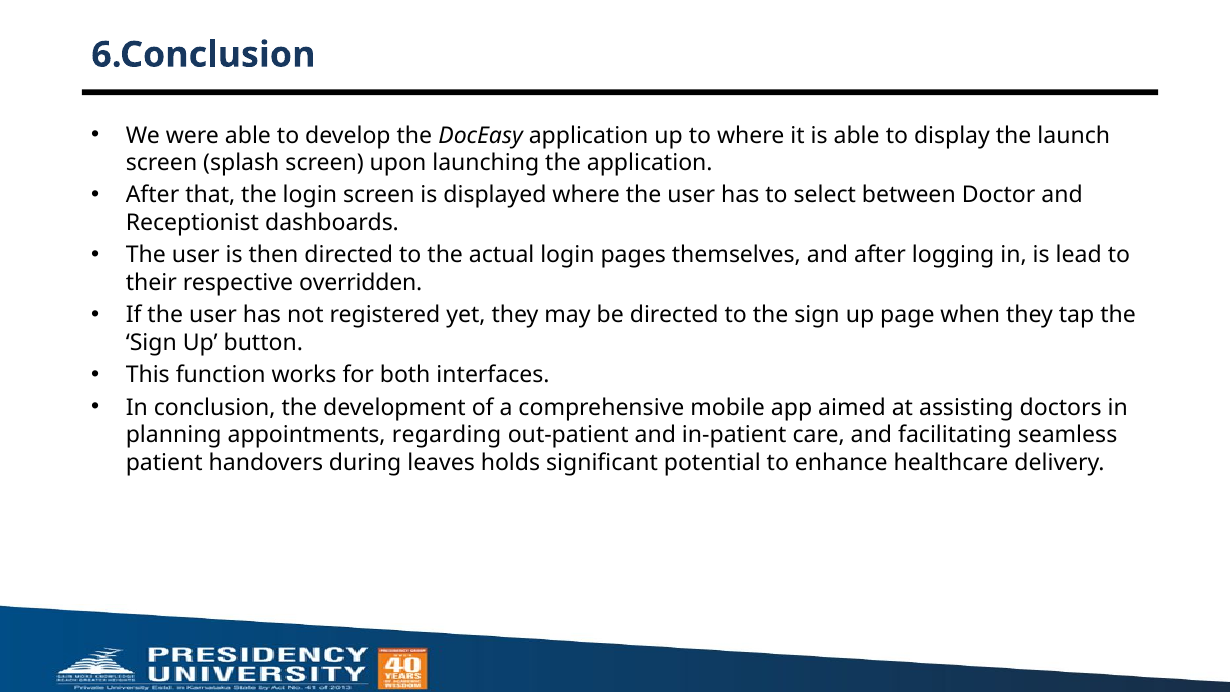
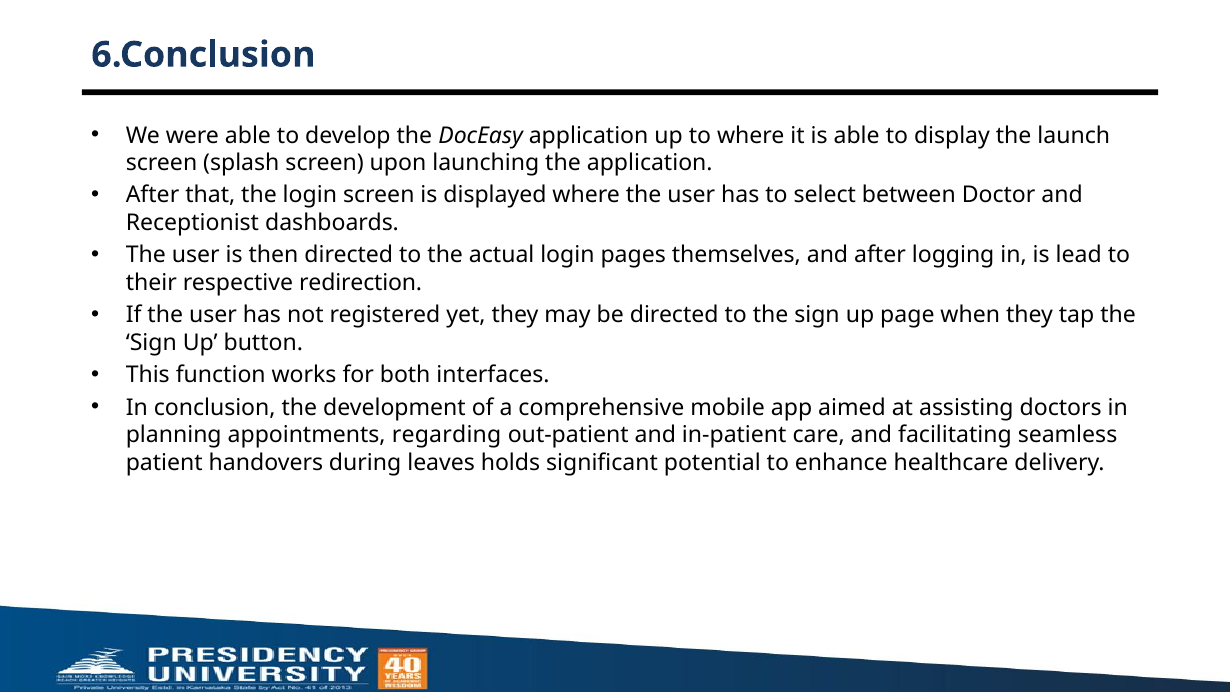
overridden: overridden -> redirection (361, 283)
